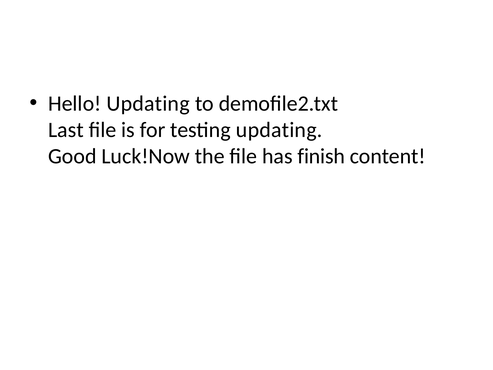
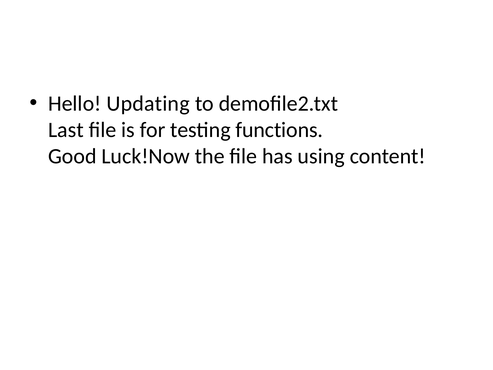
testing updating: updating -> functions (279, 130)
finish: finish -> using (321, 156)
